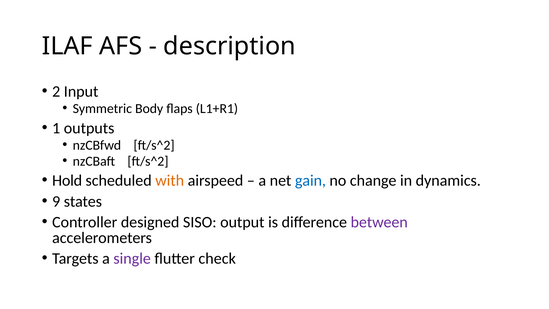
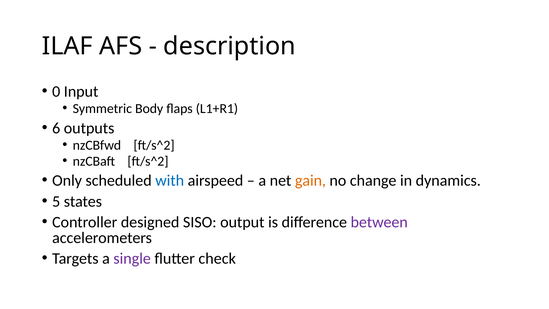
2: 2 -> 0 (56, 91)
1: 1 -> 6 (56, 128)
Hold: Hold -> Only (67, 181)
with colour: orange -> blue (170, 181)
gain colour: blue -> orange (310, 181)
9: 9 -> 5 (56, 201)
